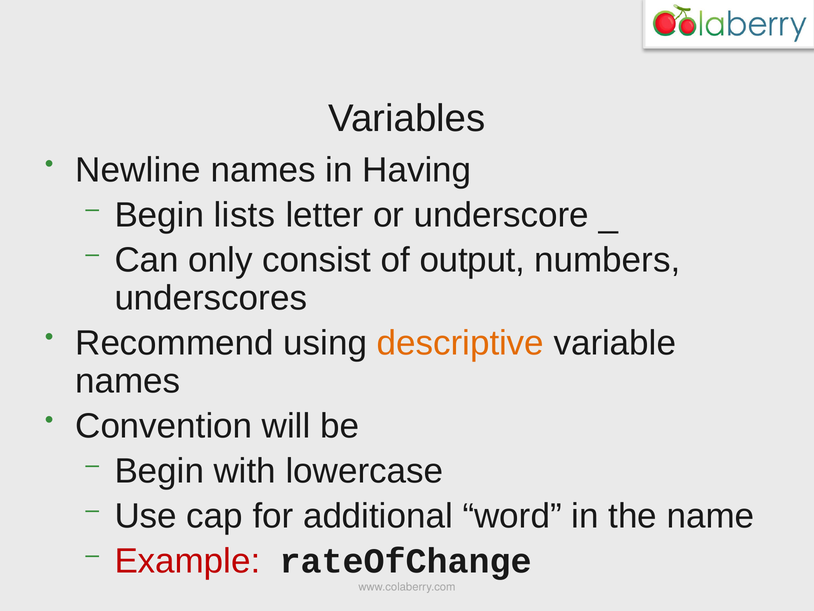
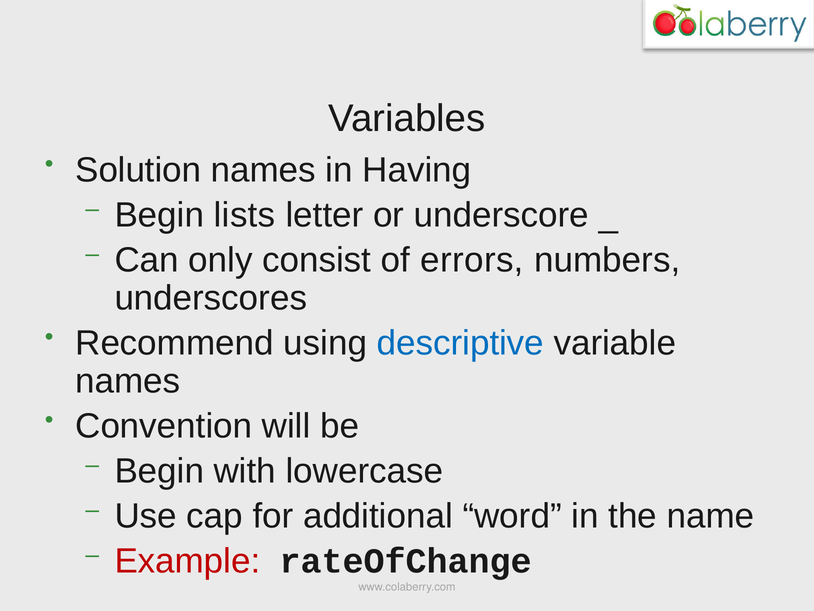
Newline: Newline -> Solution (138, 170)
output: output -> errors (472, 260)
descriptive colour: orange -> blue (460, 343)
